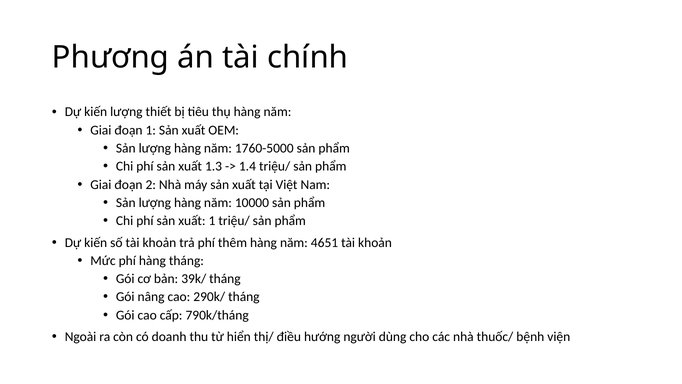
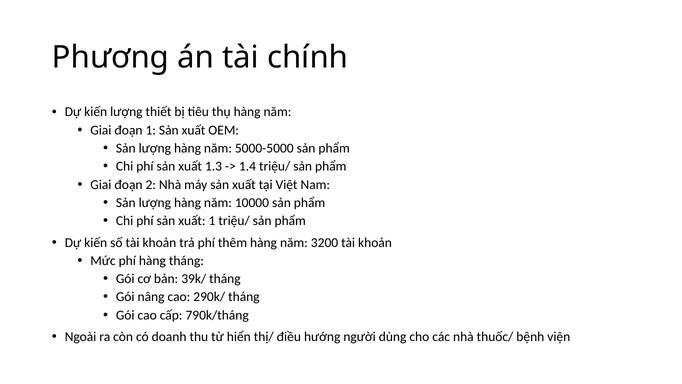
1760-5000: 1760-5000 -> 5000-5000 (264, 148)
4651: 4651 -> 3200 (325, 242)
